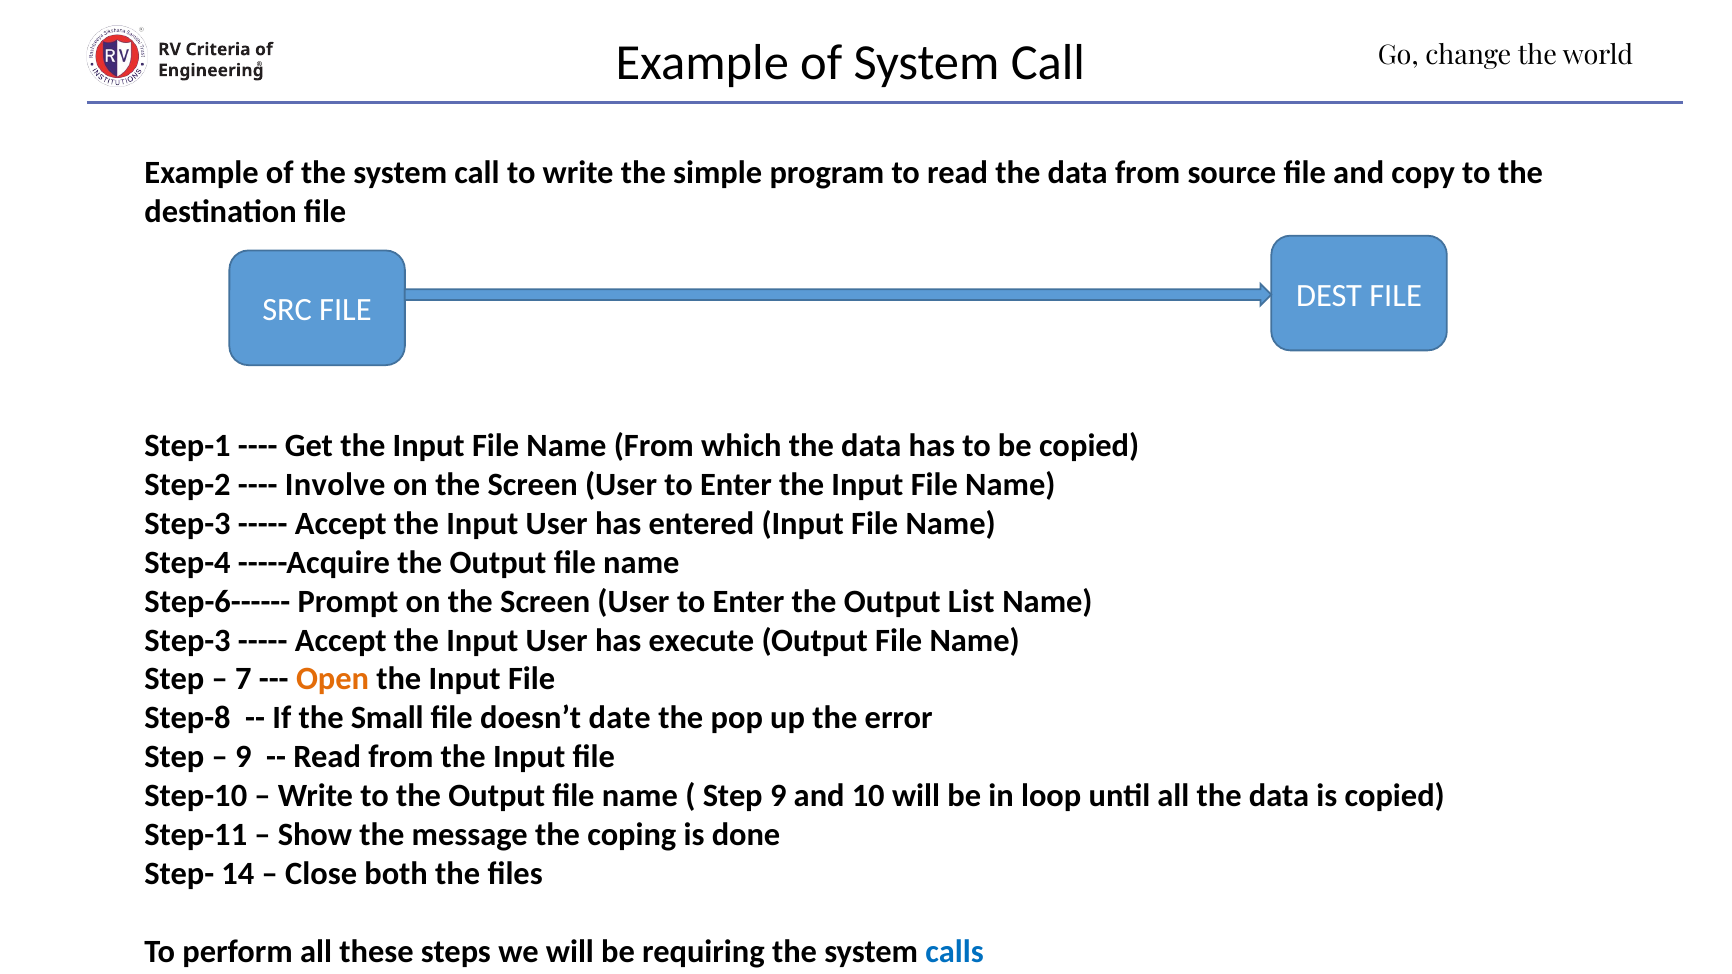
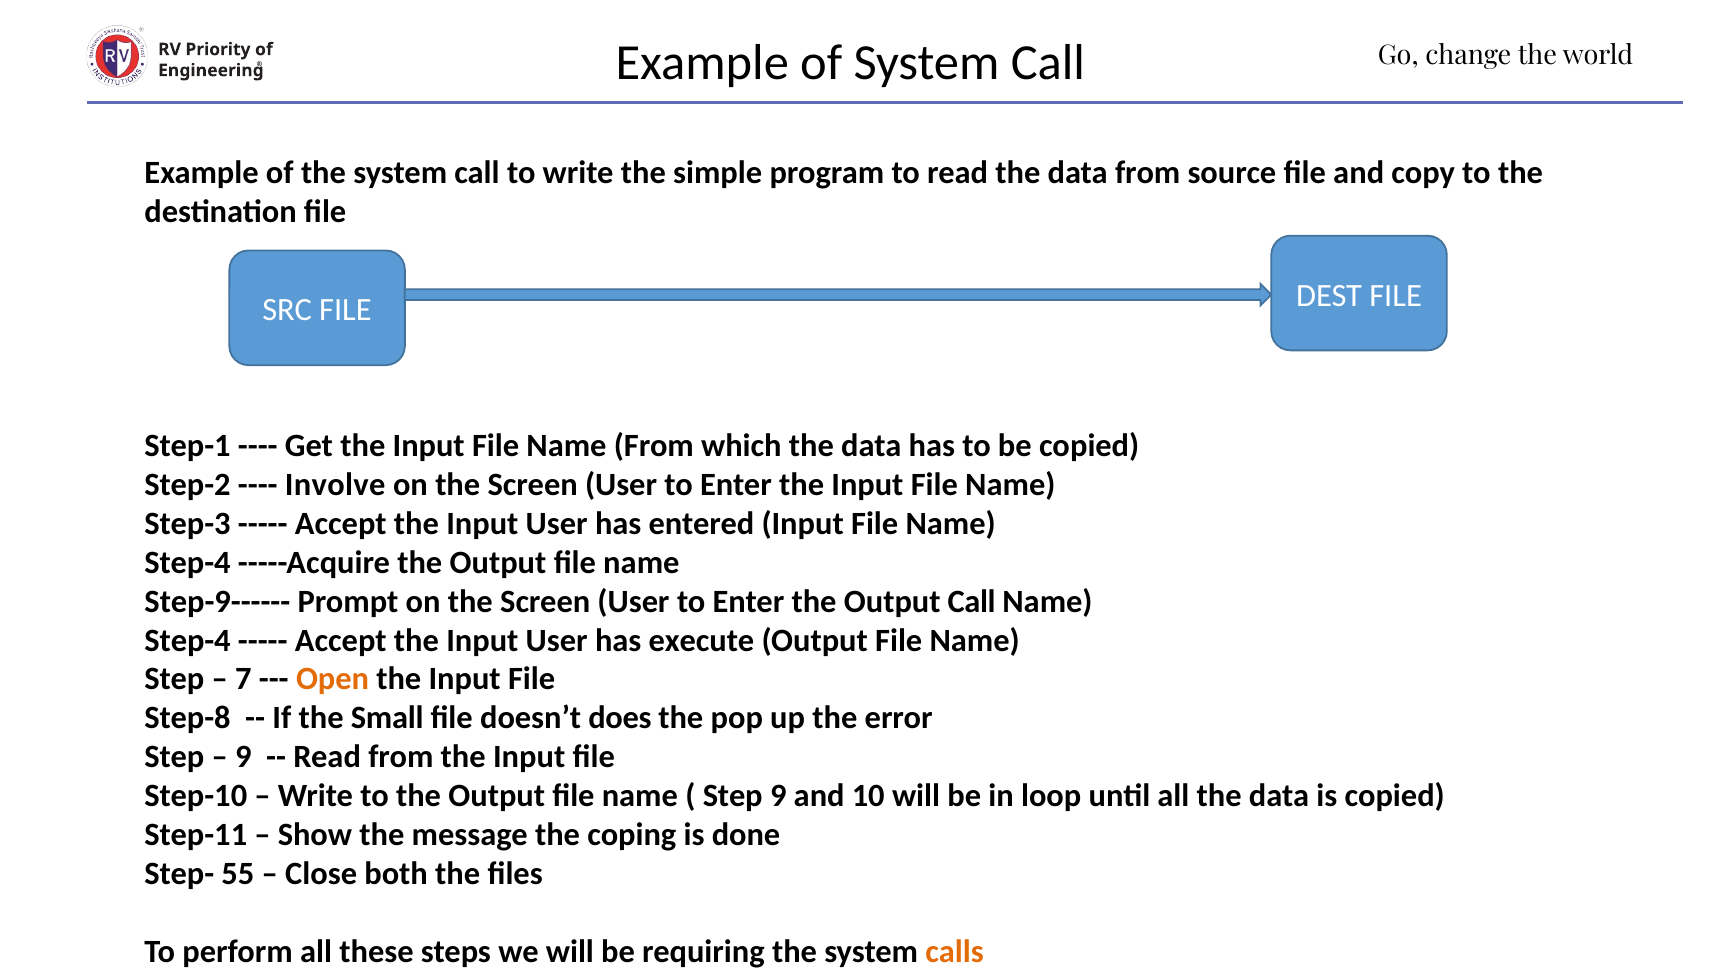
Criteria: Criteria -> Priority (218, 49)
Step-6------: Step-6------ -> Step-9------ (217, 601)
Output List: List -> Call (972, 601)
Step-3: Step-3 -> Step-4 (188, 640)
date: date -> does (620, 718)
14: 14 -> 55 (238, 874)
calls colour: blue -> orange (955, 952)
